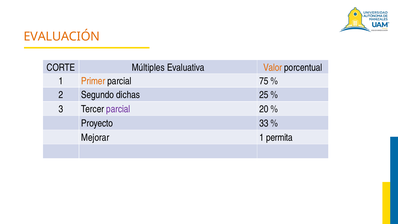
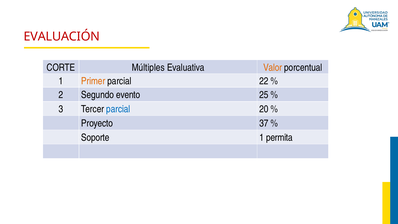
EVALUACIÓN colour: orange -> red (62, 37)
75: 75 -> 22 (264, 81)
dichas: dichas -> evento (128, 95)
parcial colour: purple -> blue (118, 109)
33: 33 -> 37 (264, 123)
Mejorar: Mejorar -> Soporte (95, 137)
